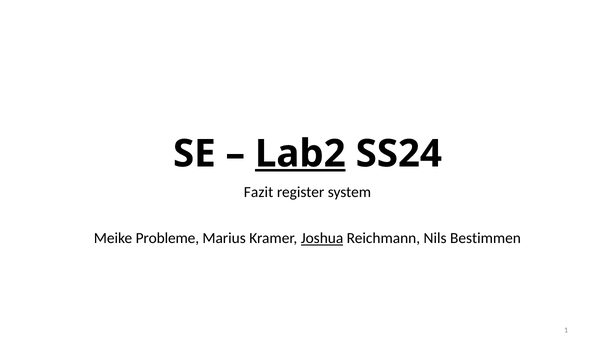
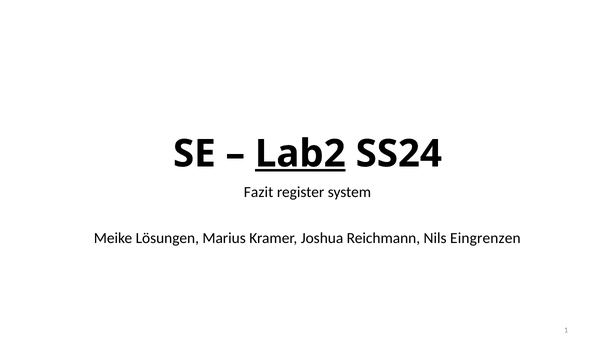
Probleme: Probleme -> Lösungen (167, 238)
Joshua underline: present -> none (322, 238)
Bestimmen: Bestimmen -> Eingrenzen (485, 238)
